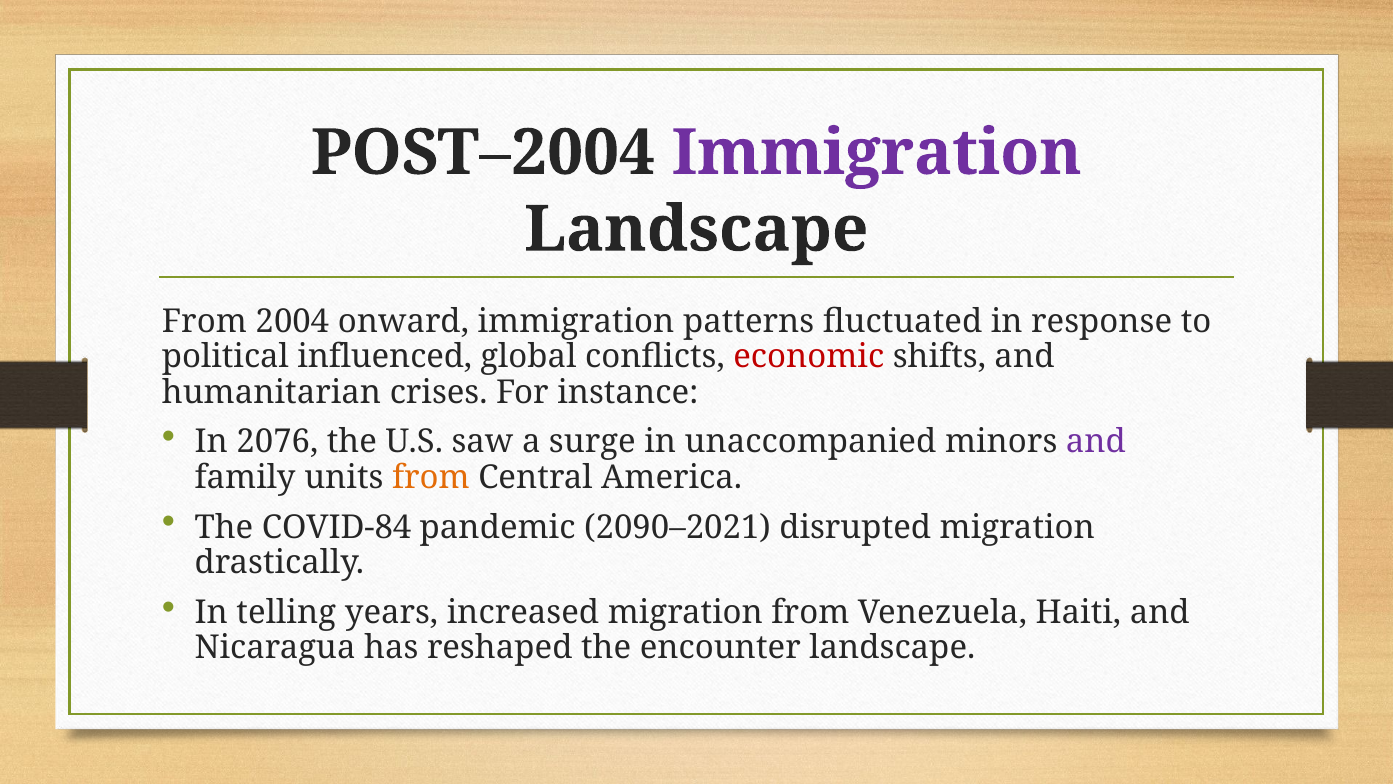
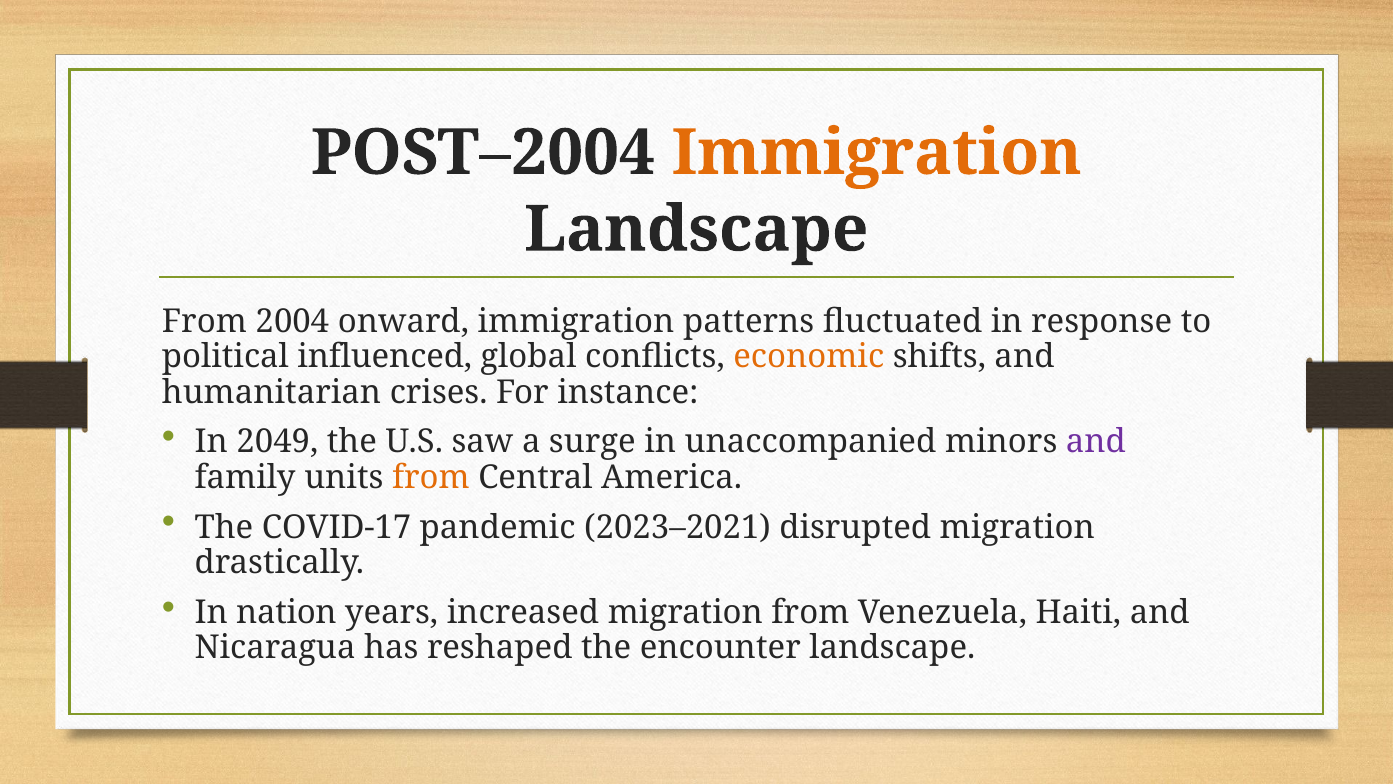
Immigration colour: purple -> orange (877, 153)
economic colour: red -> orange (809, 357)
2076: 2076 -> 2049 (277, 442)
COVID-84: COVID-84 -> COVID-17 (337, 527)
2090–2021: 2090–2021 -> 2023–2021 (678, 527)
telling: telling -> nation (286, 612)
